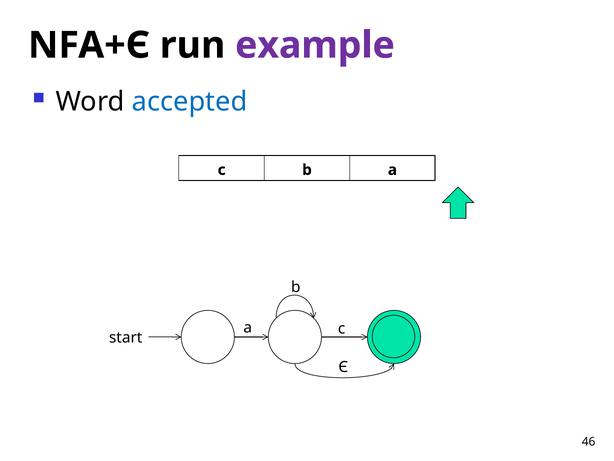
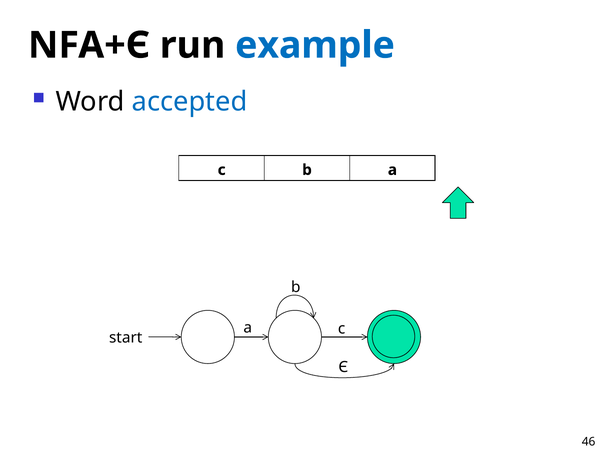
example colour: purple -> blue (315, 45)
